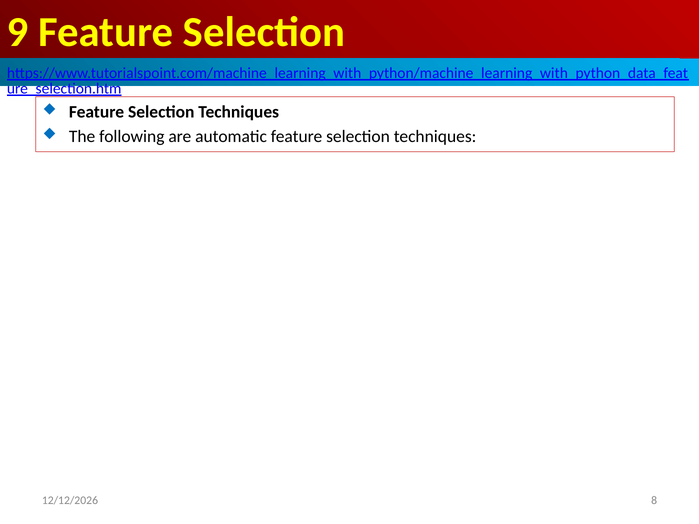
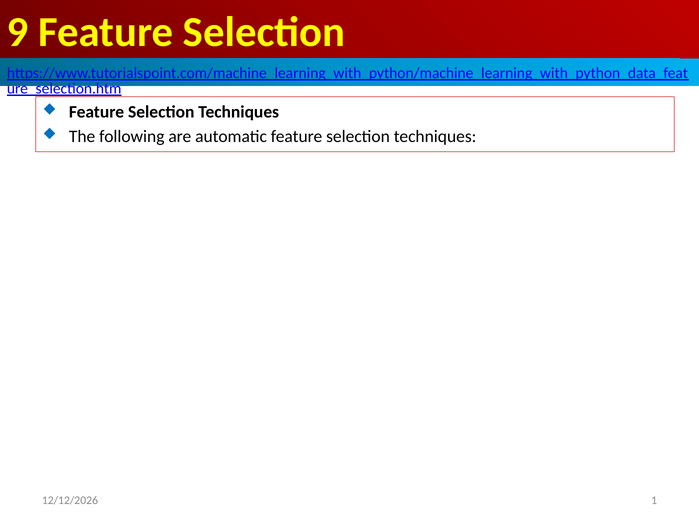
8: 8 -> 1 (654, 501)
